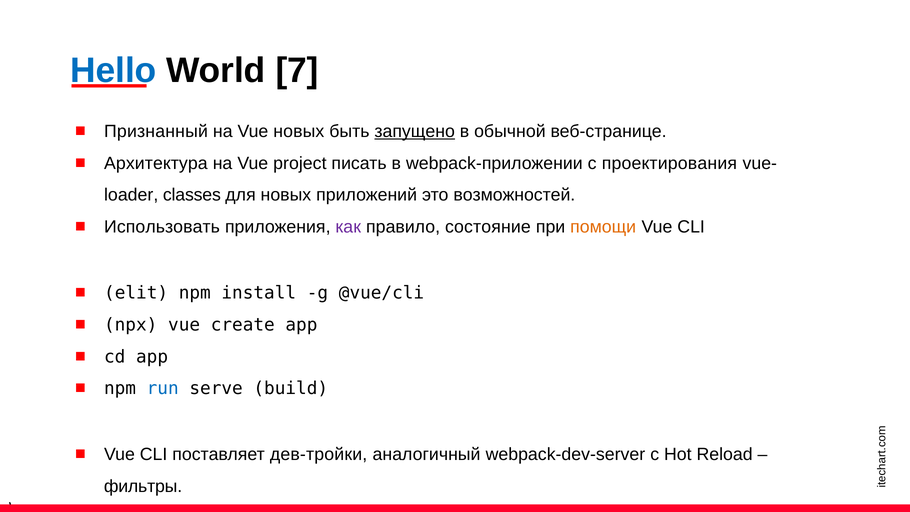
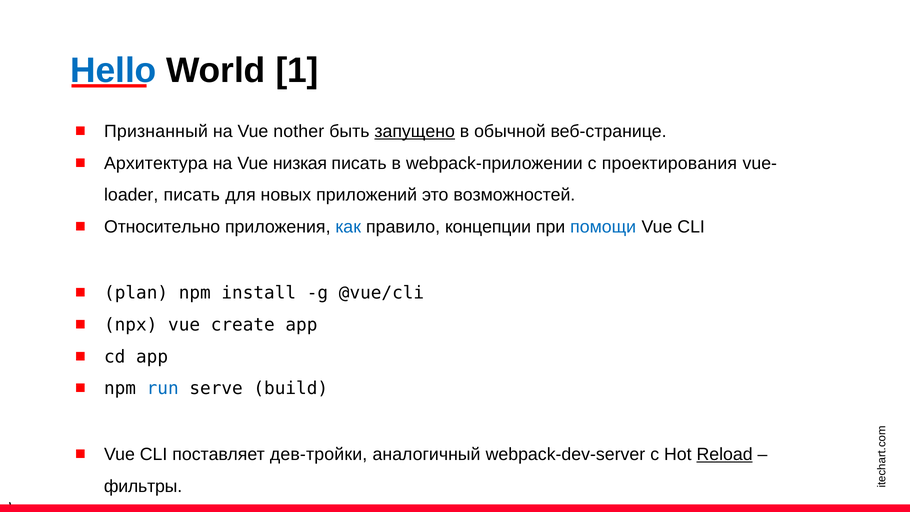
7: 7 -> 1 (297, 71)
Vue новых: новых -> nother (299, 131)
project: project -> низкая (300, 163)
classes: classes -> писать (192, 195)
Использовать: Использовать -> Относительно (162, 227)
как colour: purple -> blue (348, 227)
состояние: состояние -> концепции (488, 227)
помощи colour: orange -> blue (603, 227)
elit: elit -> plan (136, 293)
Reload underline: none -> present (725, 454)
